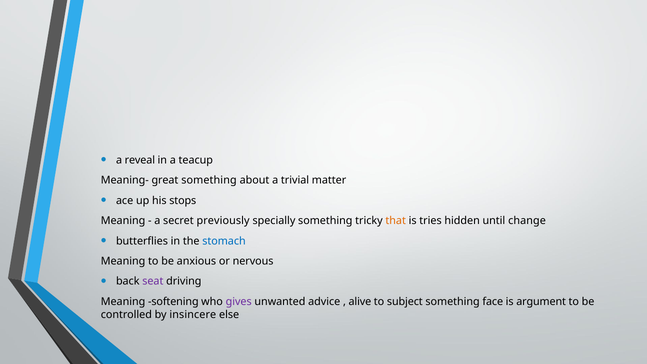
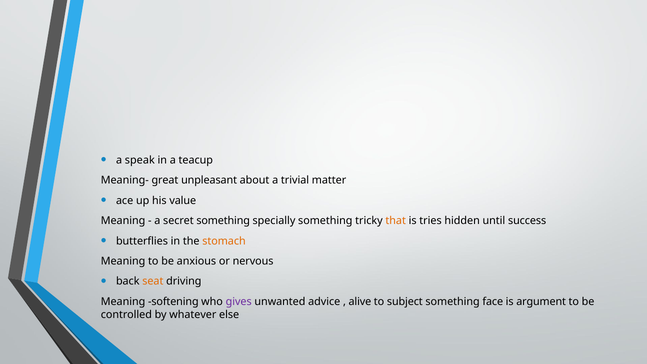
reveal: reveal -> speak (140, 160)
great something: something -> unpleasant (209, 180)
stops: stops -> value (183, 200)
secret previously: previously -> something (223, 221)
change: change -> success (527, 221)
stomach colour: blue -> orange (224, 241)
seat colour: purple -> orange (153, 281)
insincere: insincere -> whatever (193, 314)
